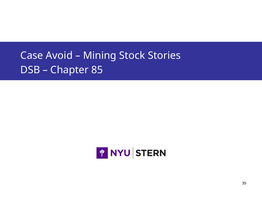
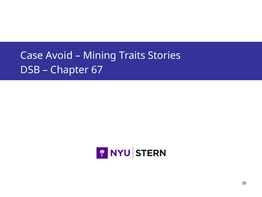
Stock: Stock -> Traits (132, 55)
85: 85 -> 67 (97, 70)
